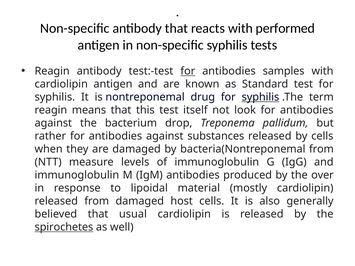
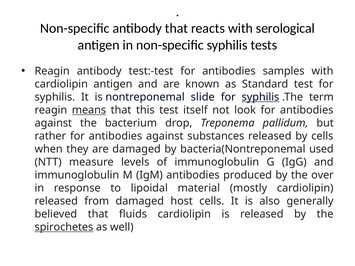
performed: performed -> serological (285, 28)
for underline: present -> none (188, 71)
drug: drug -> slide (203, 97)
means underline: none -> present (89, 110)
bacteria(Nontreponemal from: from -> used (321, 149)
usual: usual -> fluids (133, 214)
